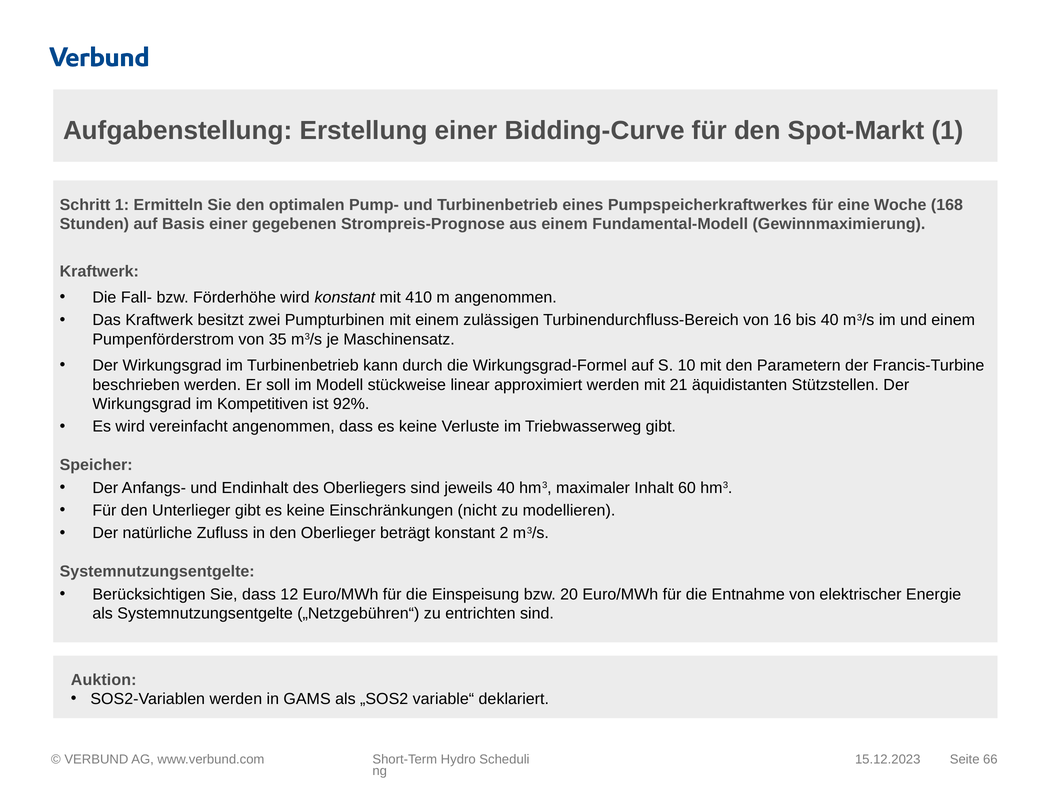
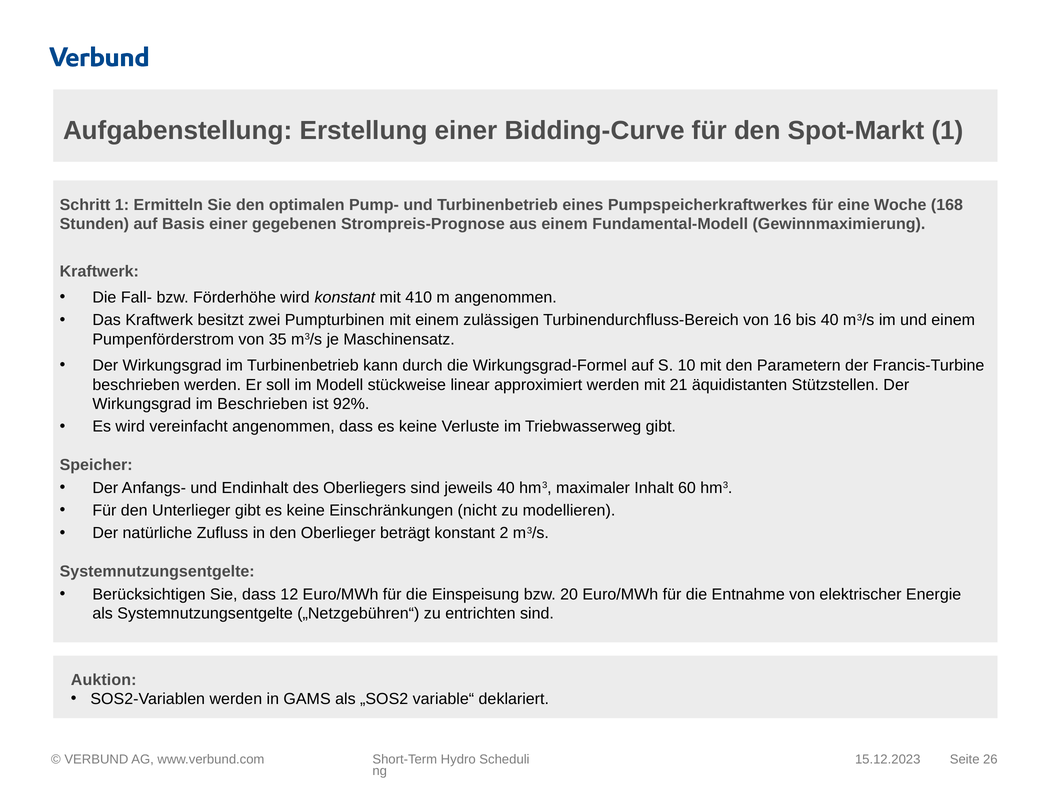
im Kompetitiven: Kompetitiven -> Beschrieben (262, 404)
66: 66 -> 26 (990, 759)
